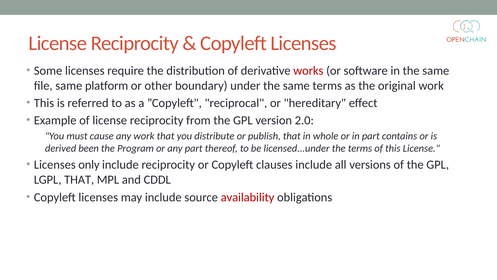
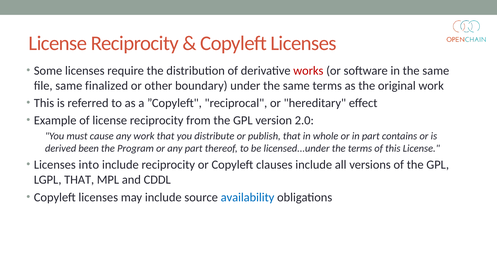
platform: platform -> finalized (107, 86)
only: only -> into (89, 165)
availability colour: red -> blue (248, 197)
